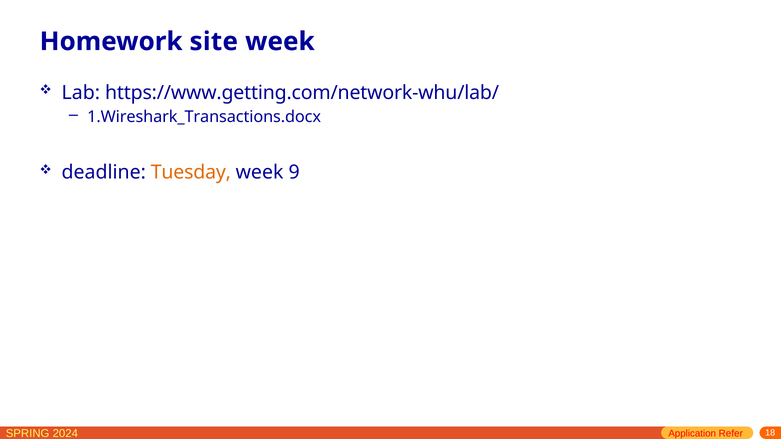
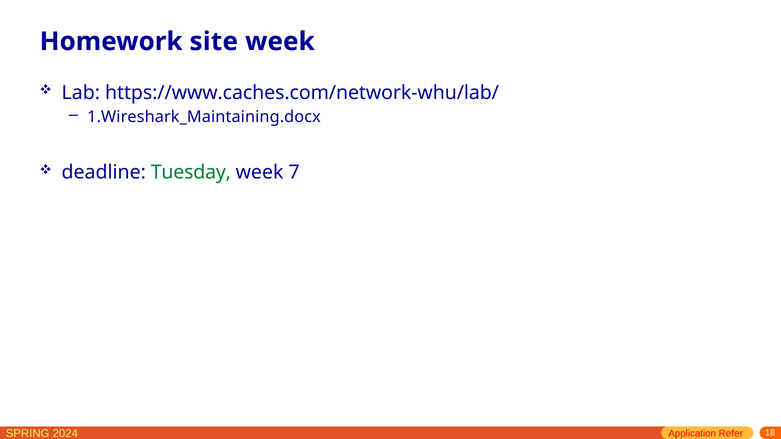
https://www.getting.com/network-whu/lab/: https://www.getting.com/network-whu/lab/ -> https://www.caches.com/network-whu/lab/ (302, 93)
1.Wireshark_Transactions.docx: 1.Wireshark_Transactions.docx -> 1.Wireshark_Maintaining.docx (204, 117)
Tuesday colour: orange -> green (191, 172)
9: 9 -> 7 (294, 172)
